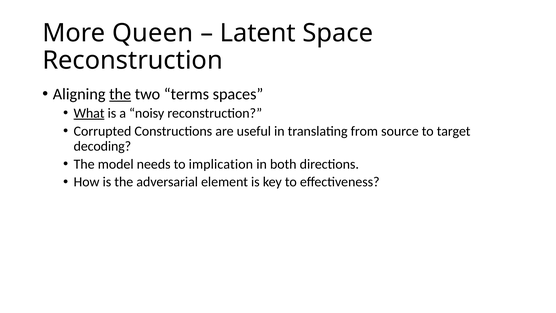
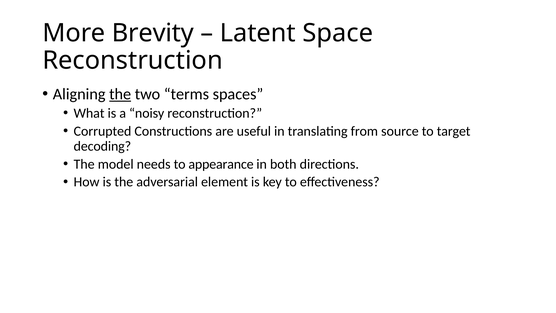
Queen: Queen -> Brevity (153, 33)
What underline: present -> none (89, 113)
implication: implication -> appearance (221, 164)
